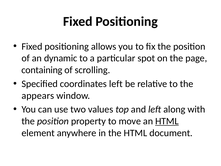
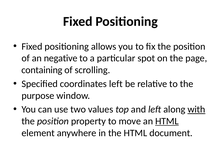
dynamic: dynamic -> negative (61, 58)
appears: appears -> purpose (38, 95)
with underline: none -> present (196, 109)
